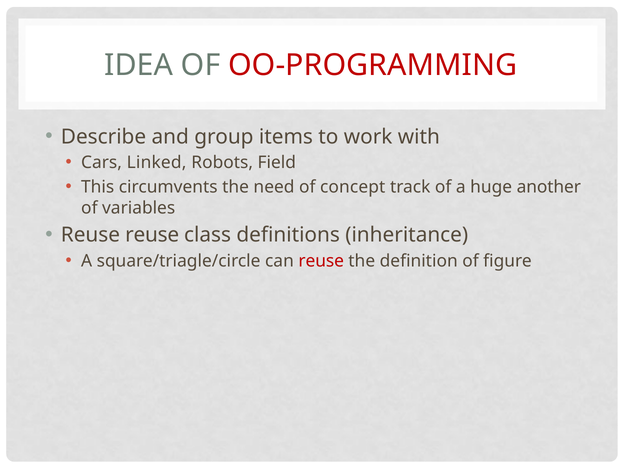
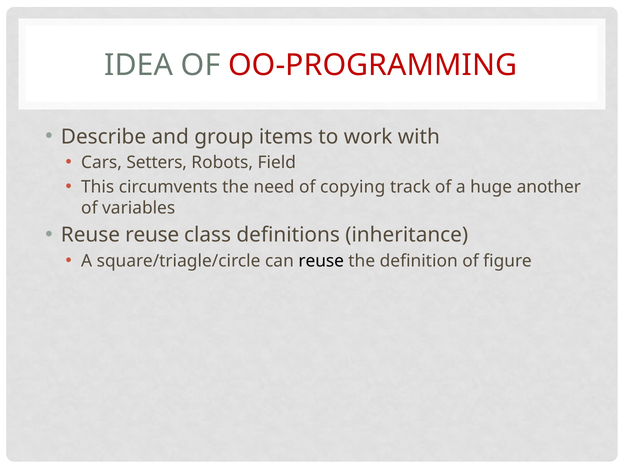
Linked: Linked -> Setters (157, 163)
concept: concept -> copying (353, 187)
reuse colour: red -> black (321, 261)
